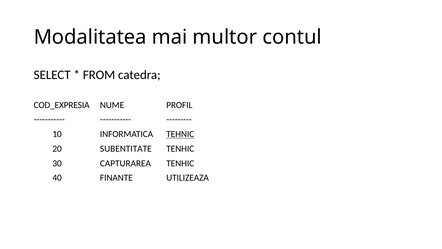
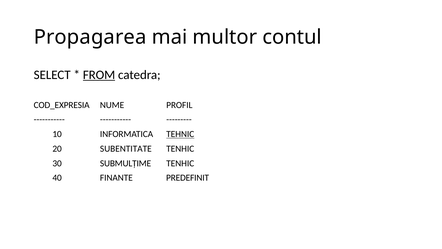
Modalitatea: Modalitatea -> Propagarea (90, 37)
FROM underline: none -> present (99, 75)
CAPTURAREA: CAPTURAREA -> SUBMULŢIME (126, 163)
UTILIZEAZA: UTILIZEAZA -> PREDEFINIT (188, 178)
